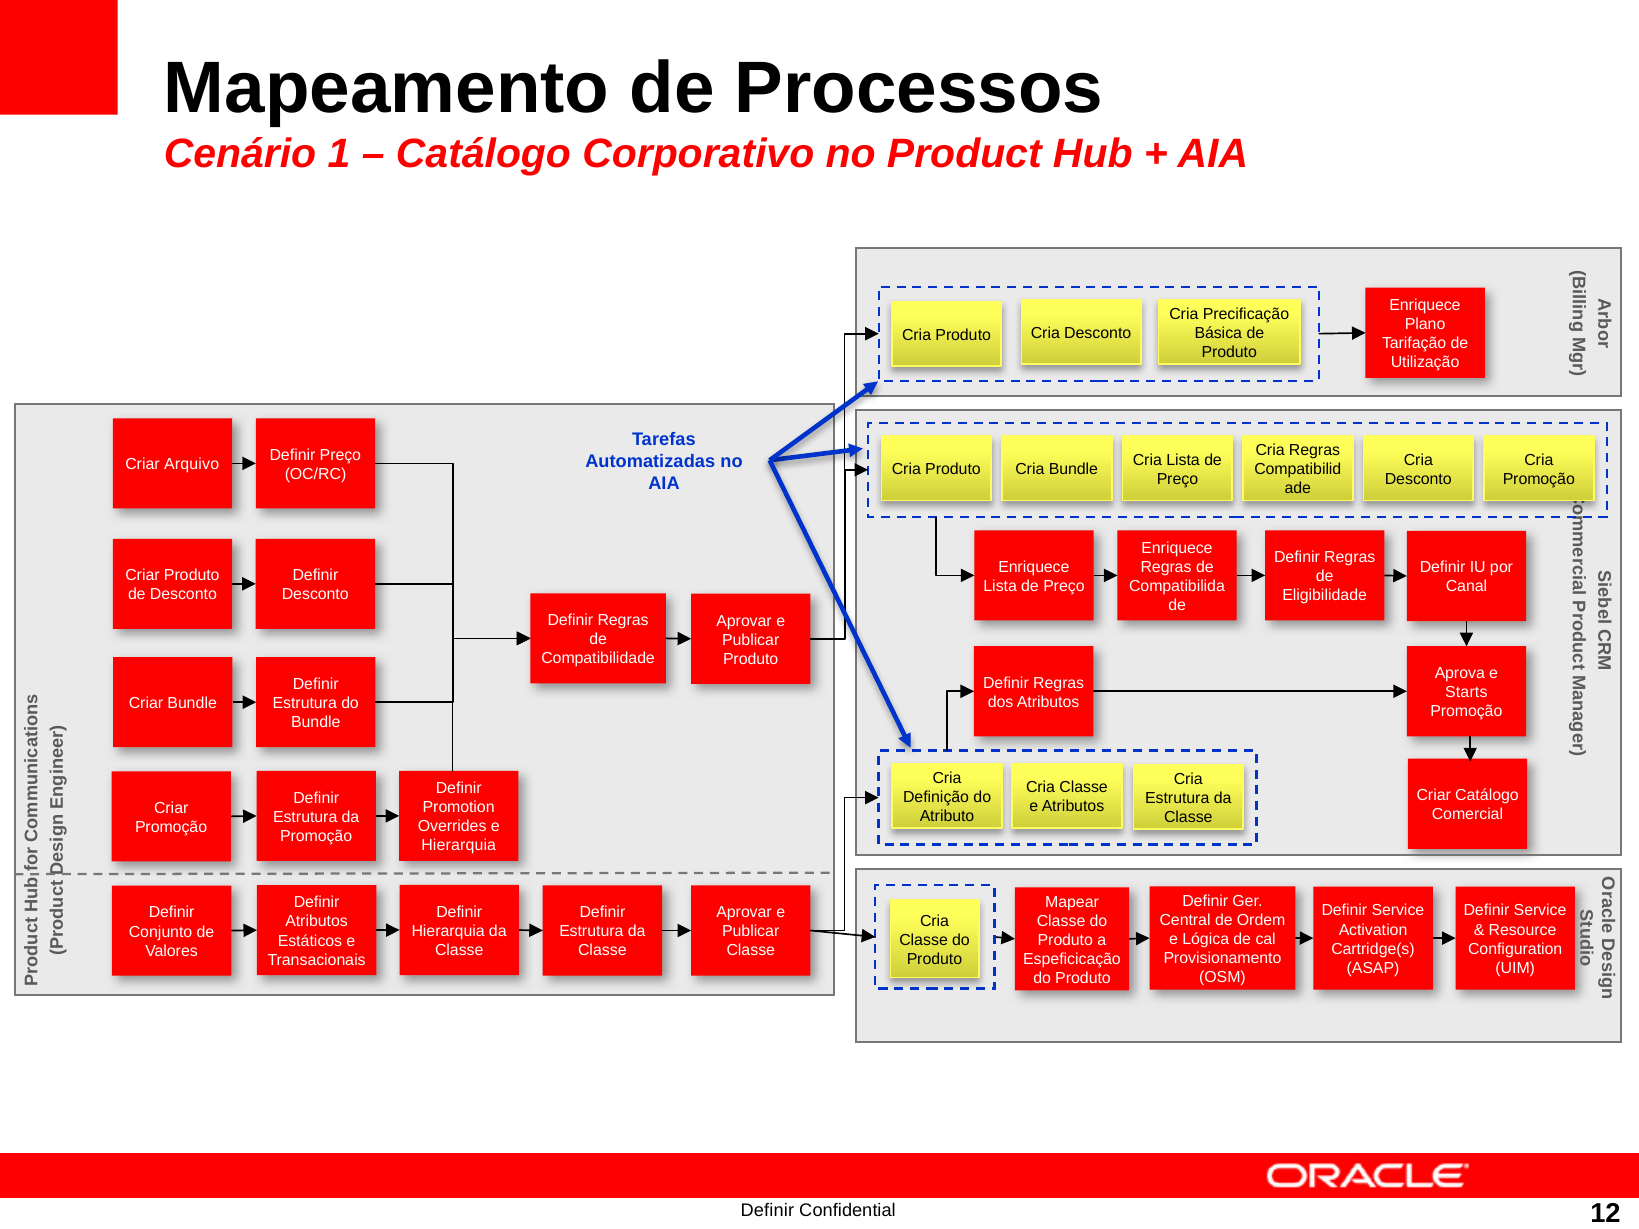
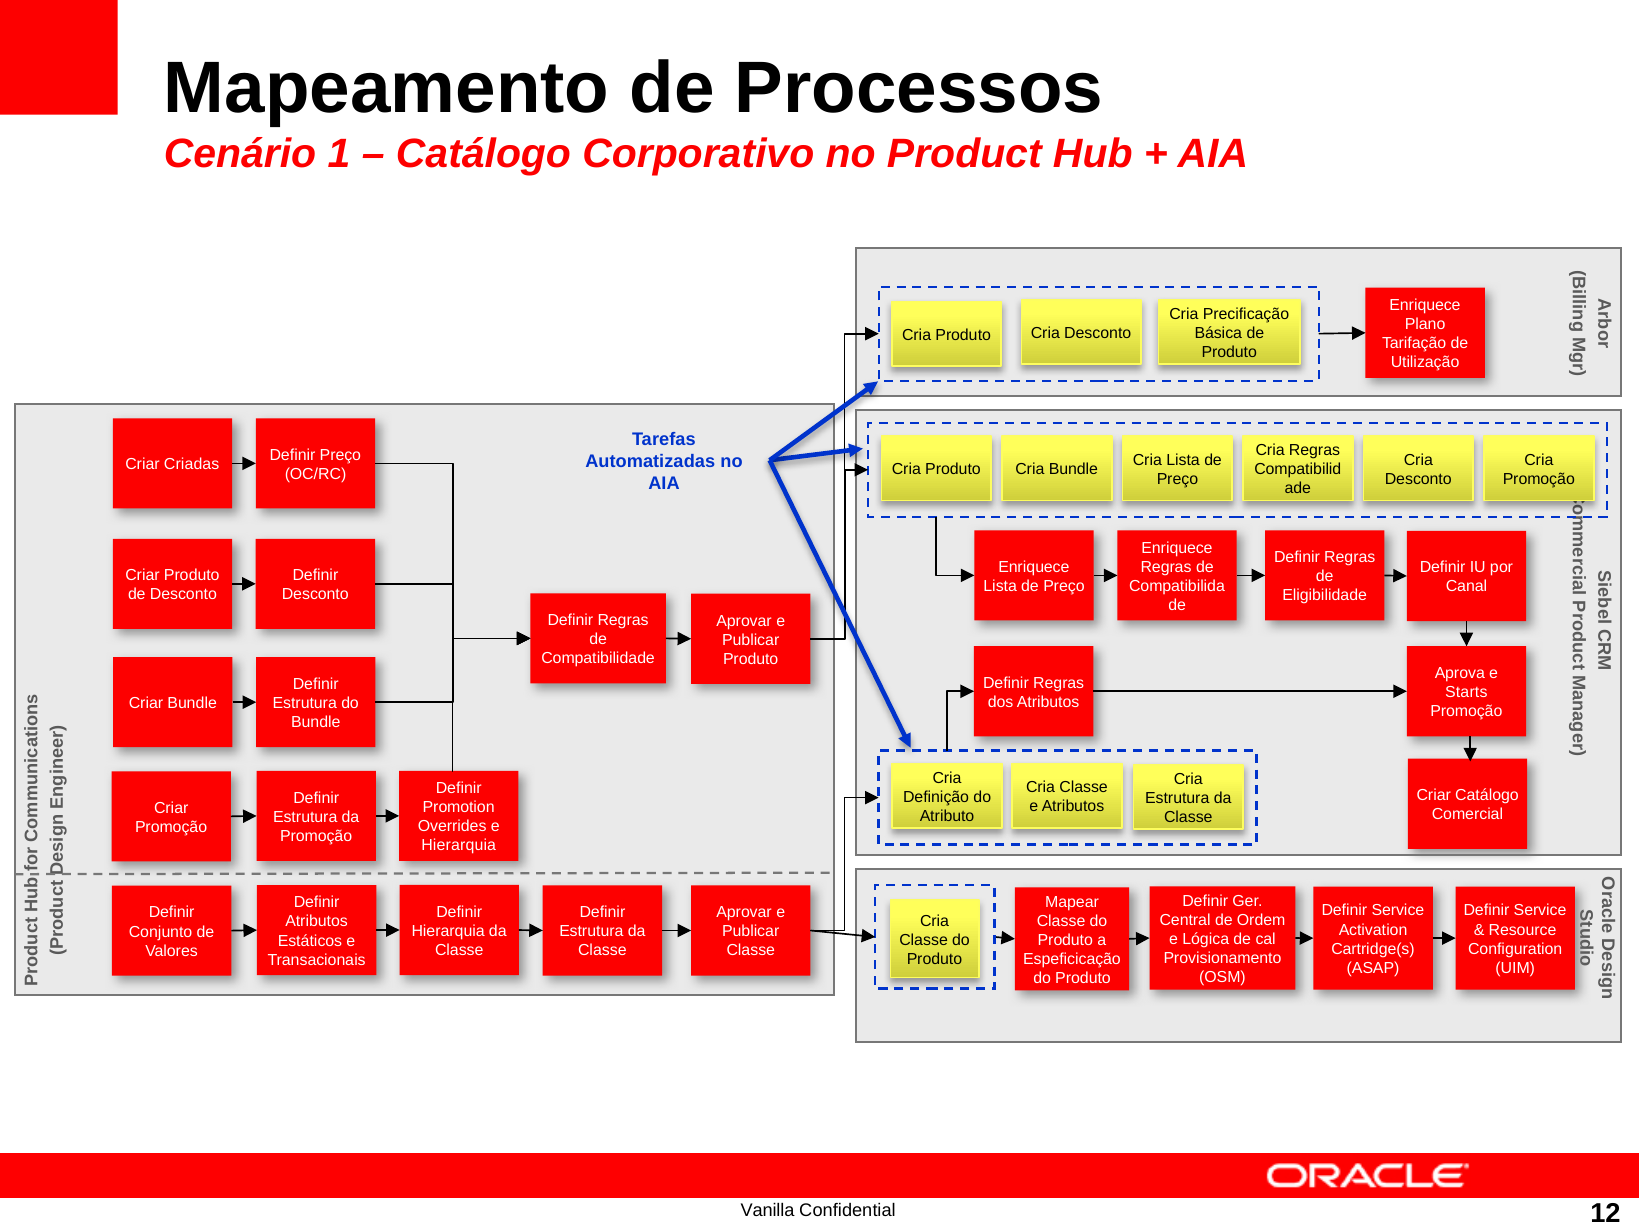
Arquivo: Arquivo -> Criadas (192, 465)
Definir: Definir -> Vanilla (768, 1210)
